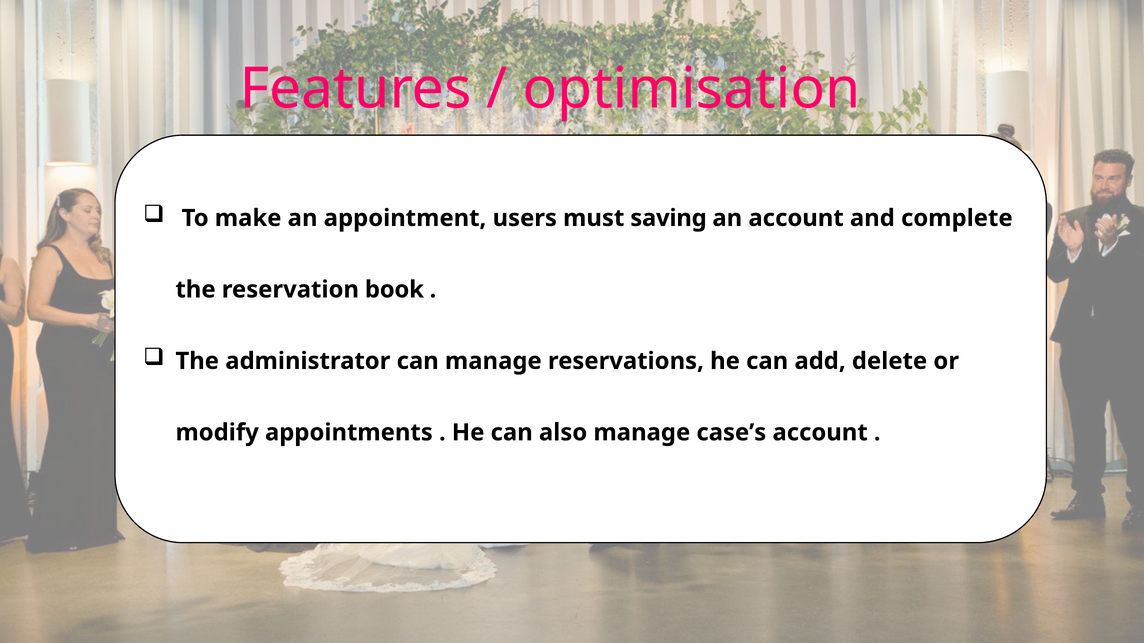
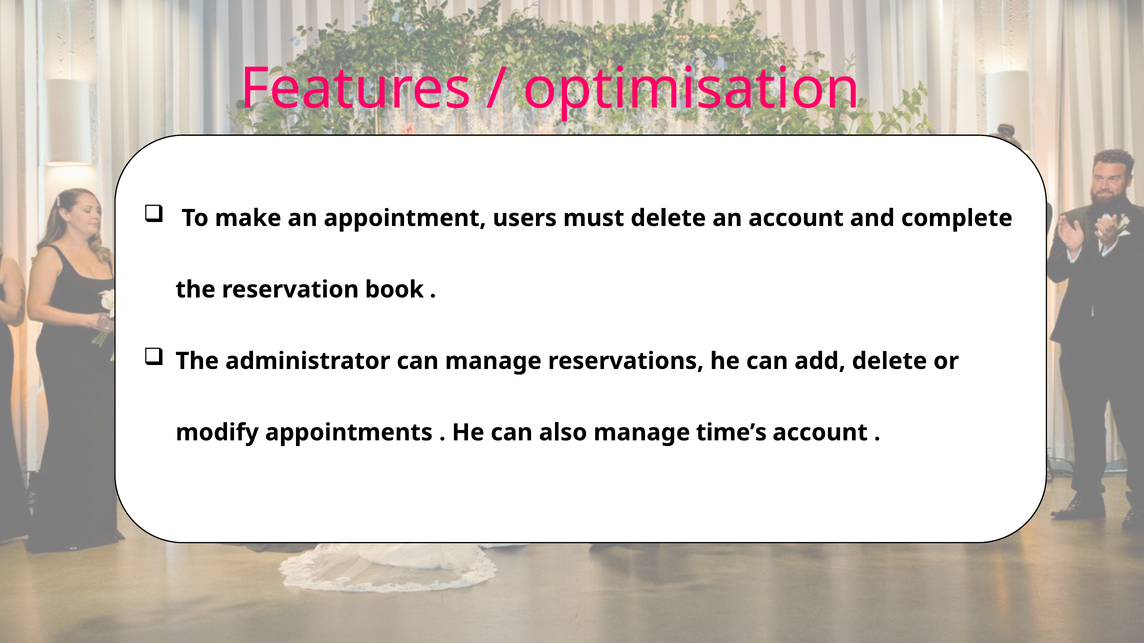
must saving: saving -> delete (668, 218)
case’s: case’s -> time’s (731, 433)
